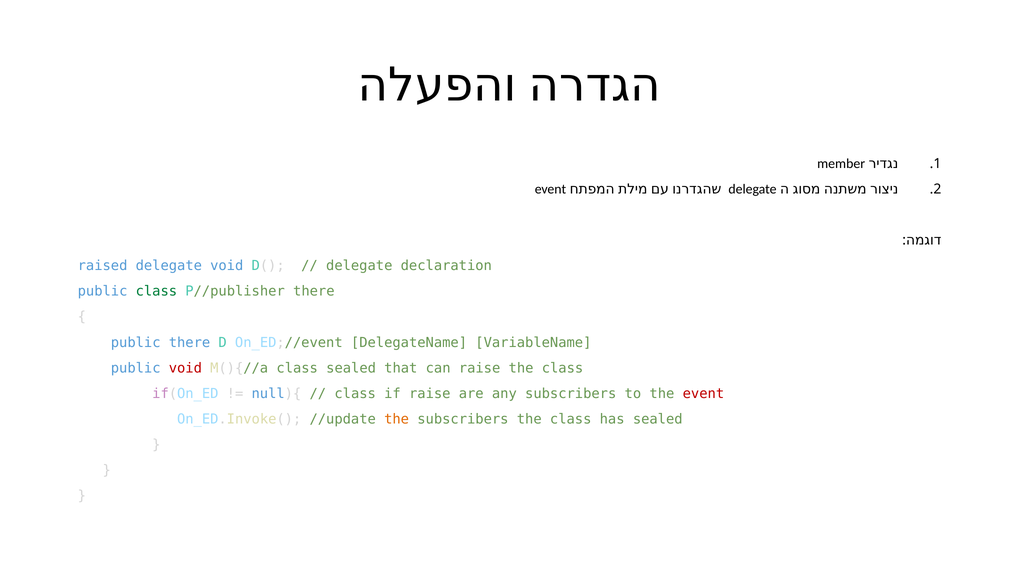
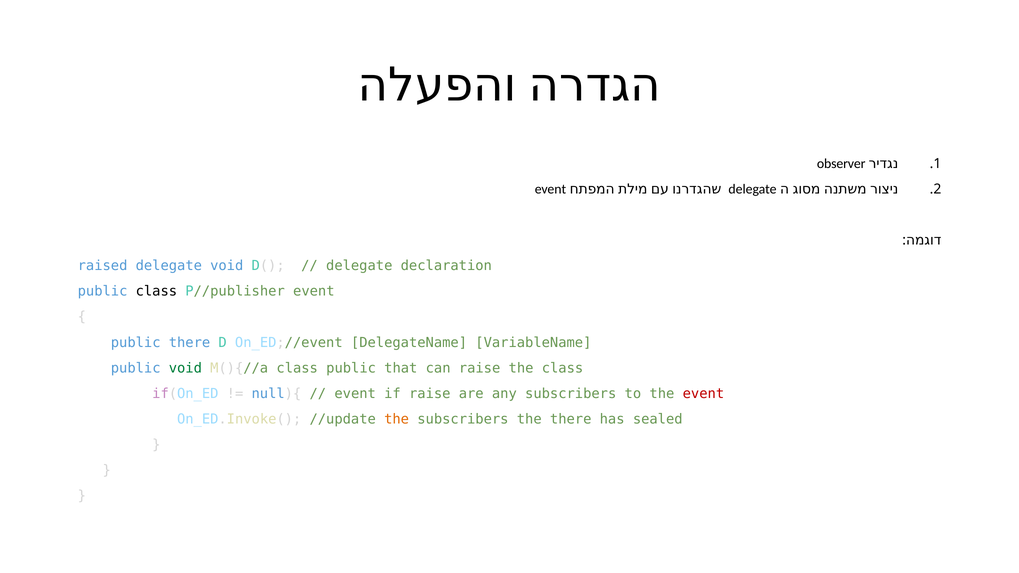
member: member -> observer (841, 164)
class colour: green -> black (156, 291)
P//publisher there: there -> event (314, 291)
void colour: red -> green (185, 368)
class sealed: sealed -> public (351, 368)
class: class -> event (355, 394)
subscribers the class: class -> there (571, 419)
